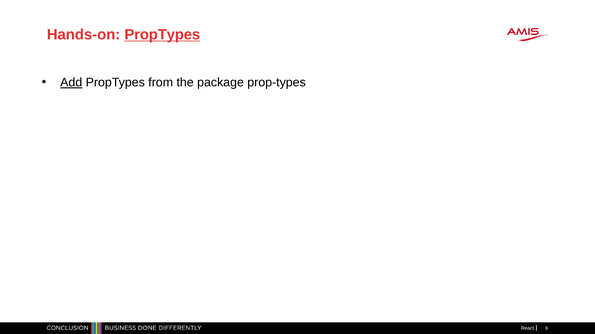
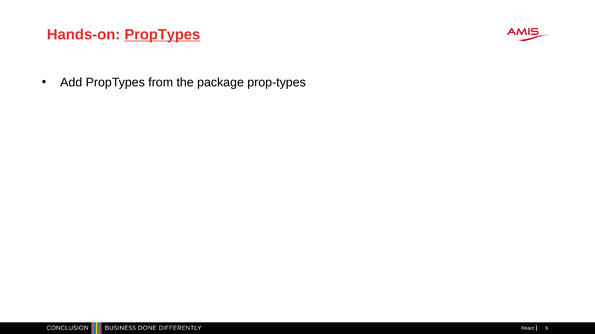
Add underline: present -> none (71, 83)
